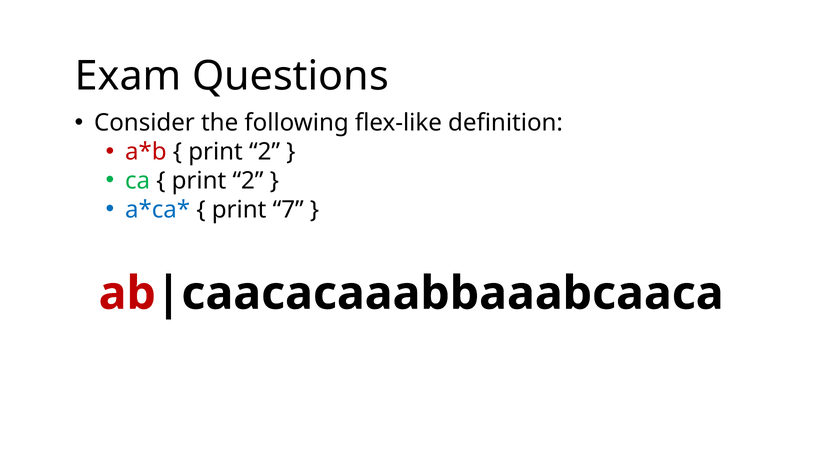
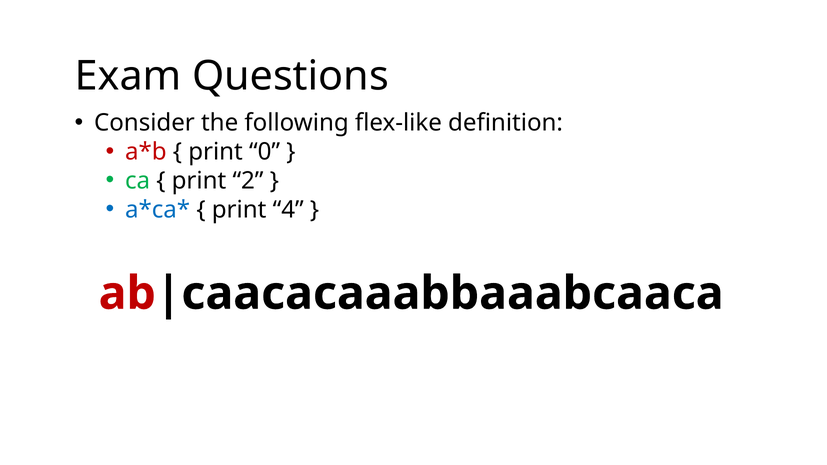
2: 2 -> 0 (265, 152)
7: 7 -> 4 (288, 210)
